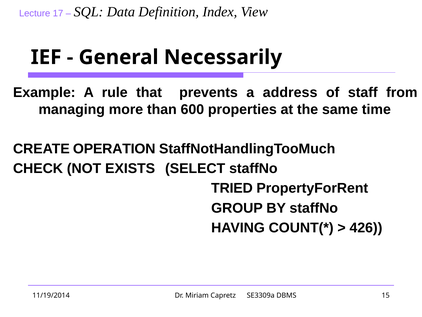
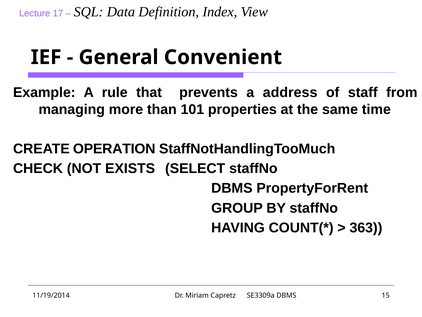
Necessarily: Necessarily -> Convenient (223, 57)
600: 600 -> 101 (192, 109)
TRIED: TRIED -> DBMS (232, 188)
426: 426 -> 363 (366, 227)
